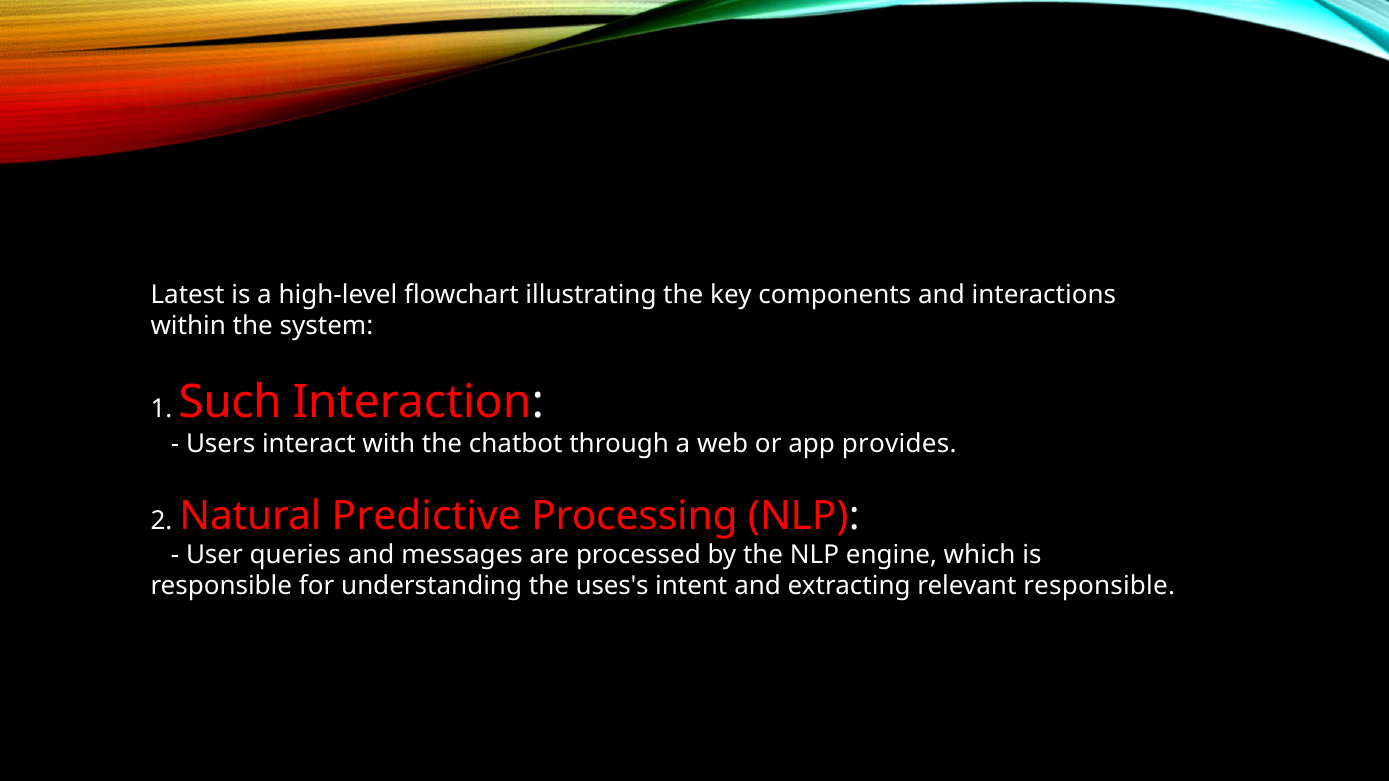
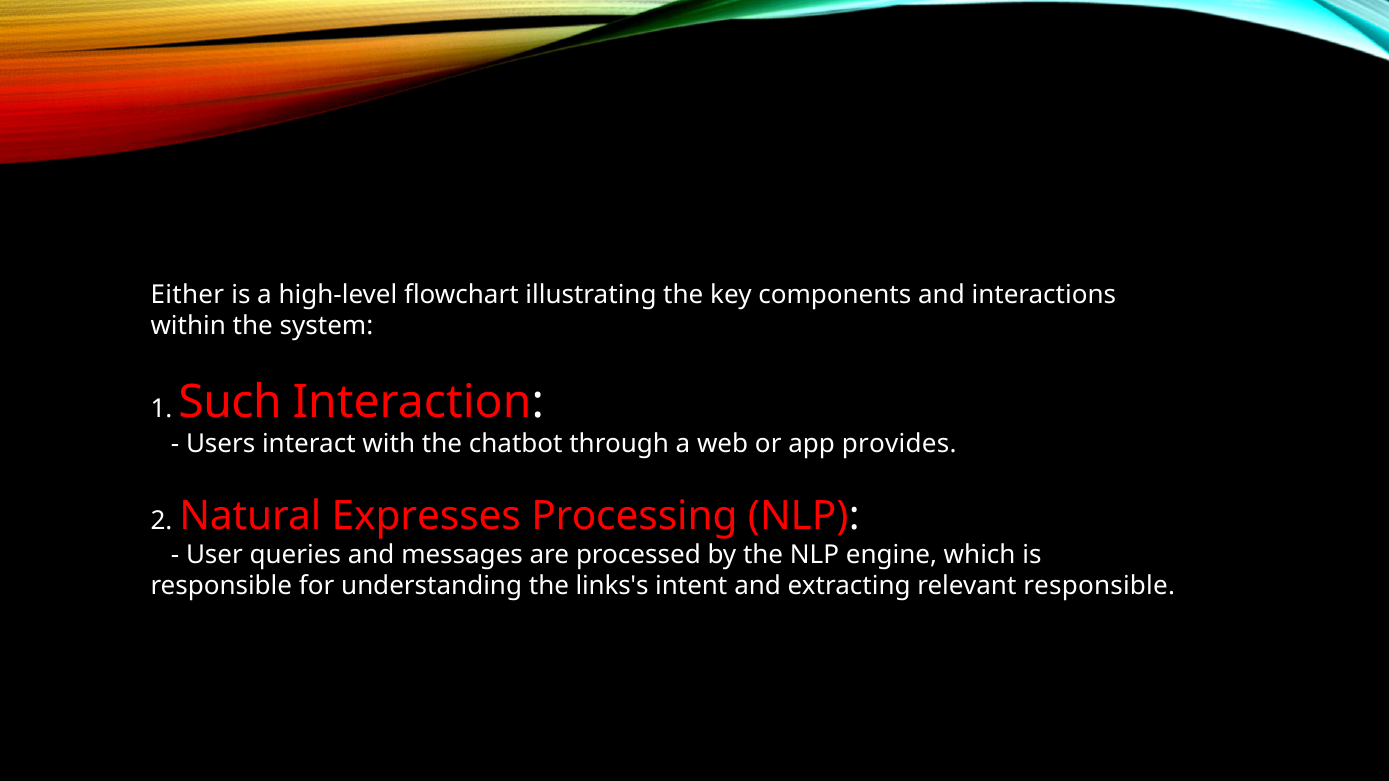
Latest: Latest -> Either (187, 295)
Predictive: Predictive -> Expresses (426, 516)
uses's: uses's -> links's (612, 587)
